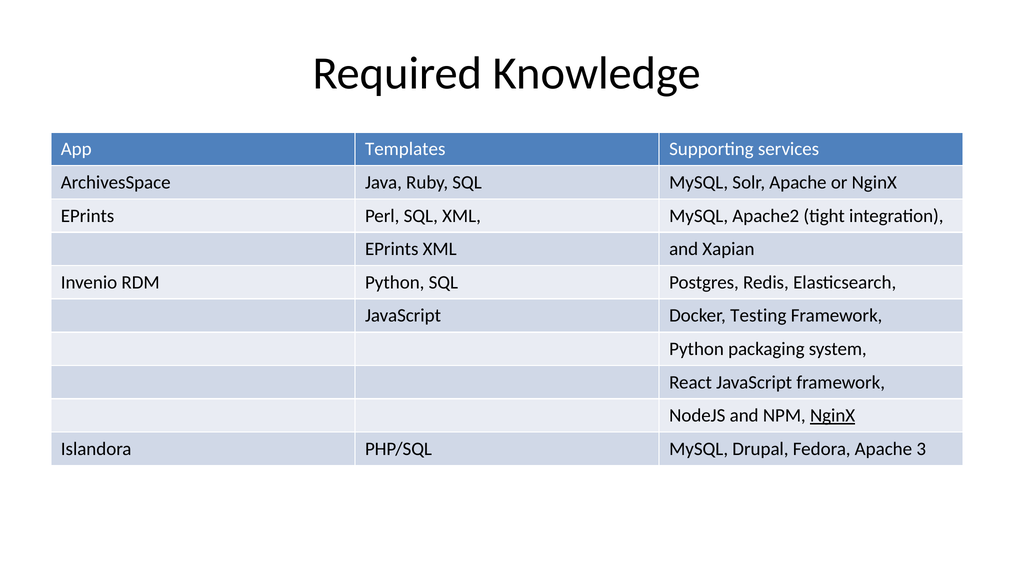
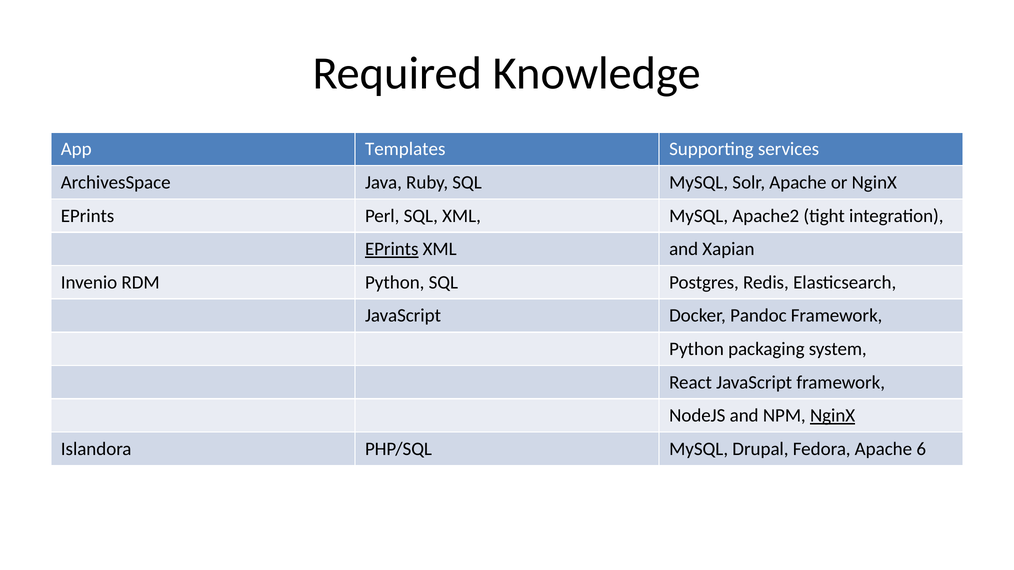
EPrints underline: none -> present (392, 249)
Testing: Testing -> Pandoc (758, 316)
3: 3 -> 6 (921, 449)
